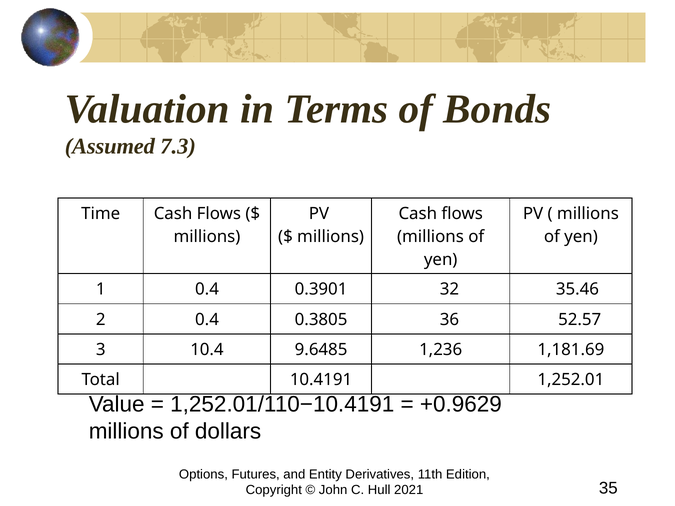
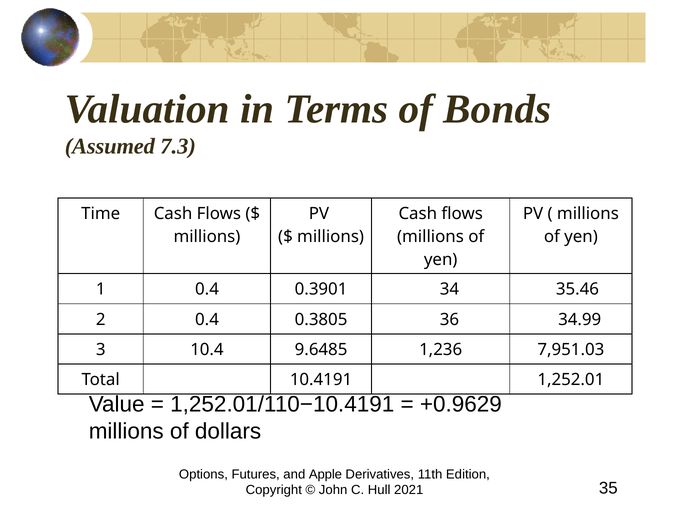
32: 32 -> 34 (449, 290)
52.57: 52.57 -> 34.99 (580, 320)
1,181.69: 1,181.69 -> 7,951.03 (571, 350)
Entity: Entity -> Apple (325, 474)
